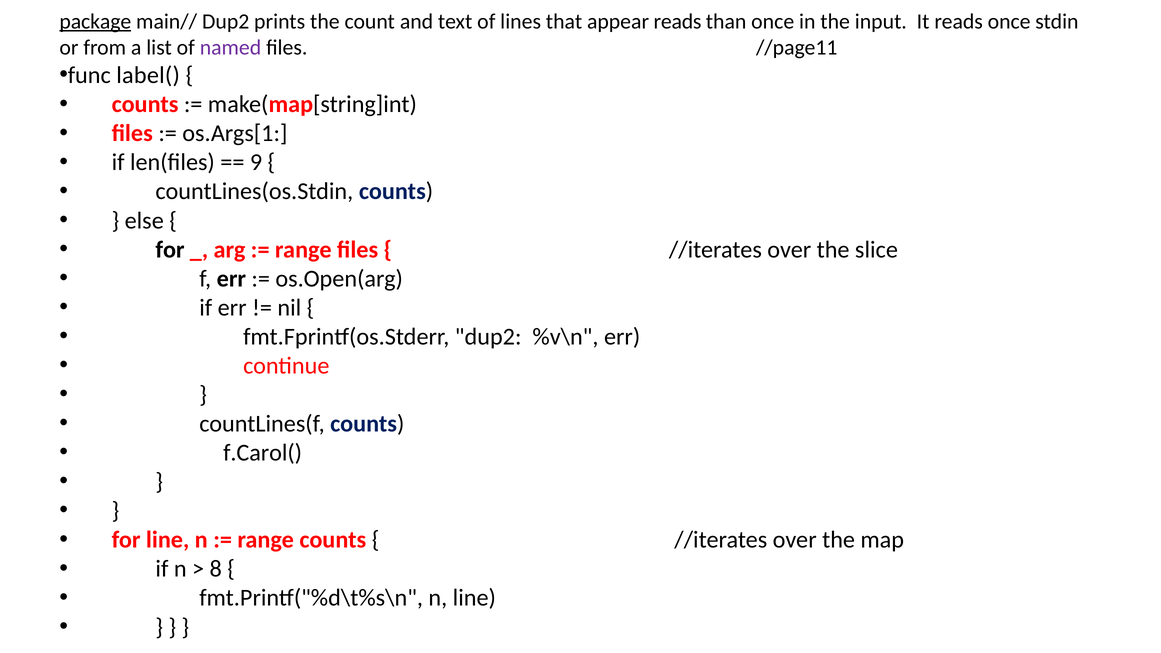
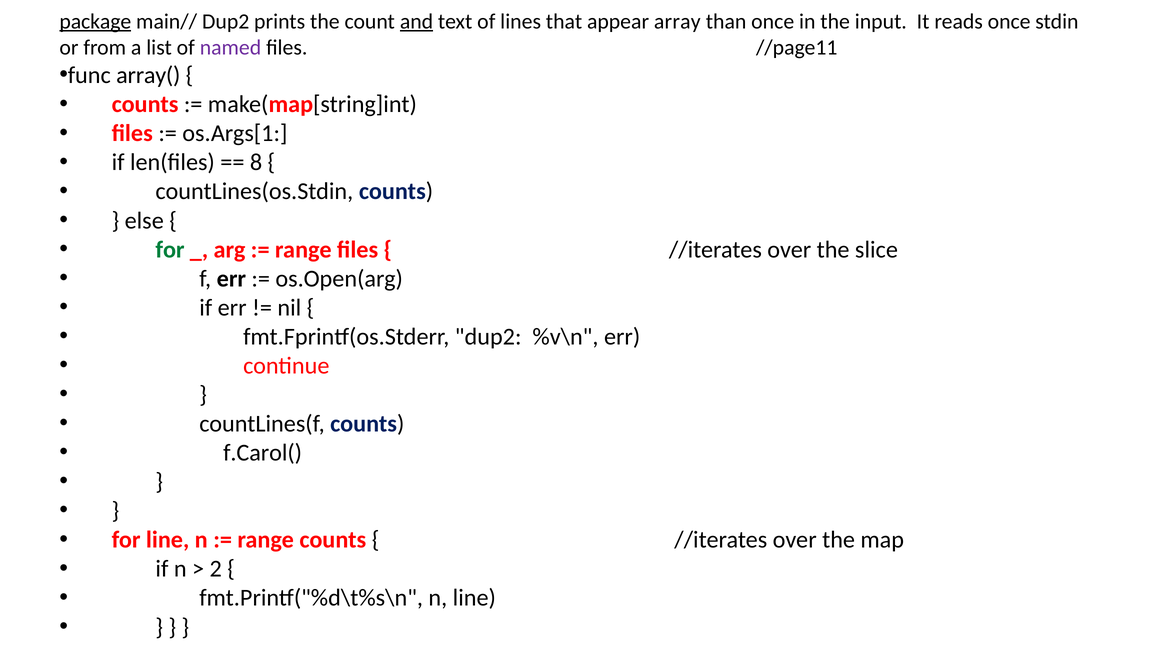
and underline: none -> present (416, 22)
appear reads: reads -> array (677, 22)
label(: label( -> array( (148, 75)
9: 9 -> 8 (256, 162)
for colour: black -> green (170, 250)
8: 8 -> 2 (216, 569)
